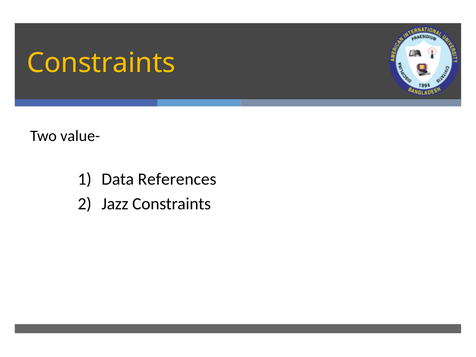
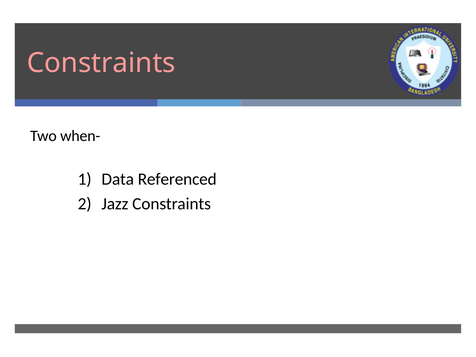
Constraints colour: yellow -> pink (101, 63)
value-: value- -> when- (80, 136)
References: References -> Referenced (177, 179)
